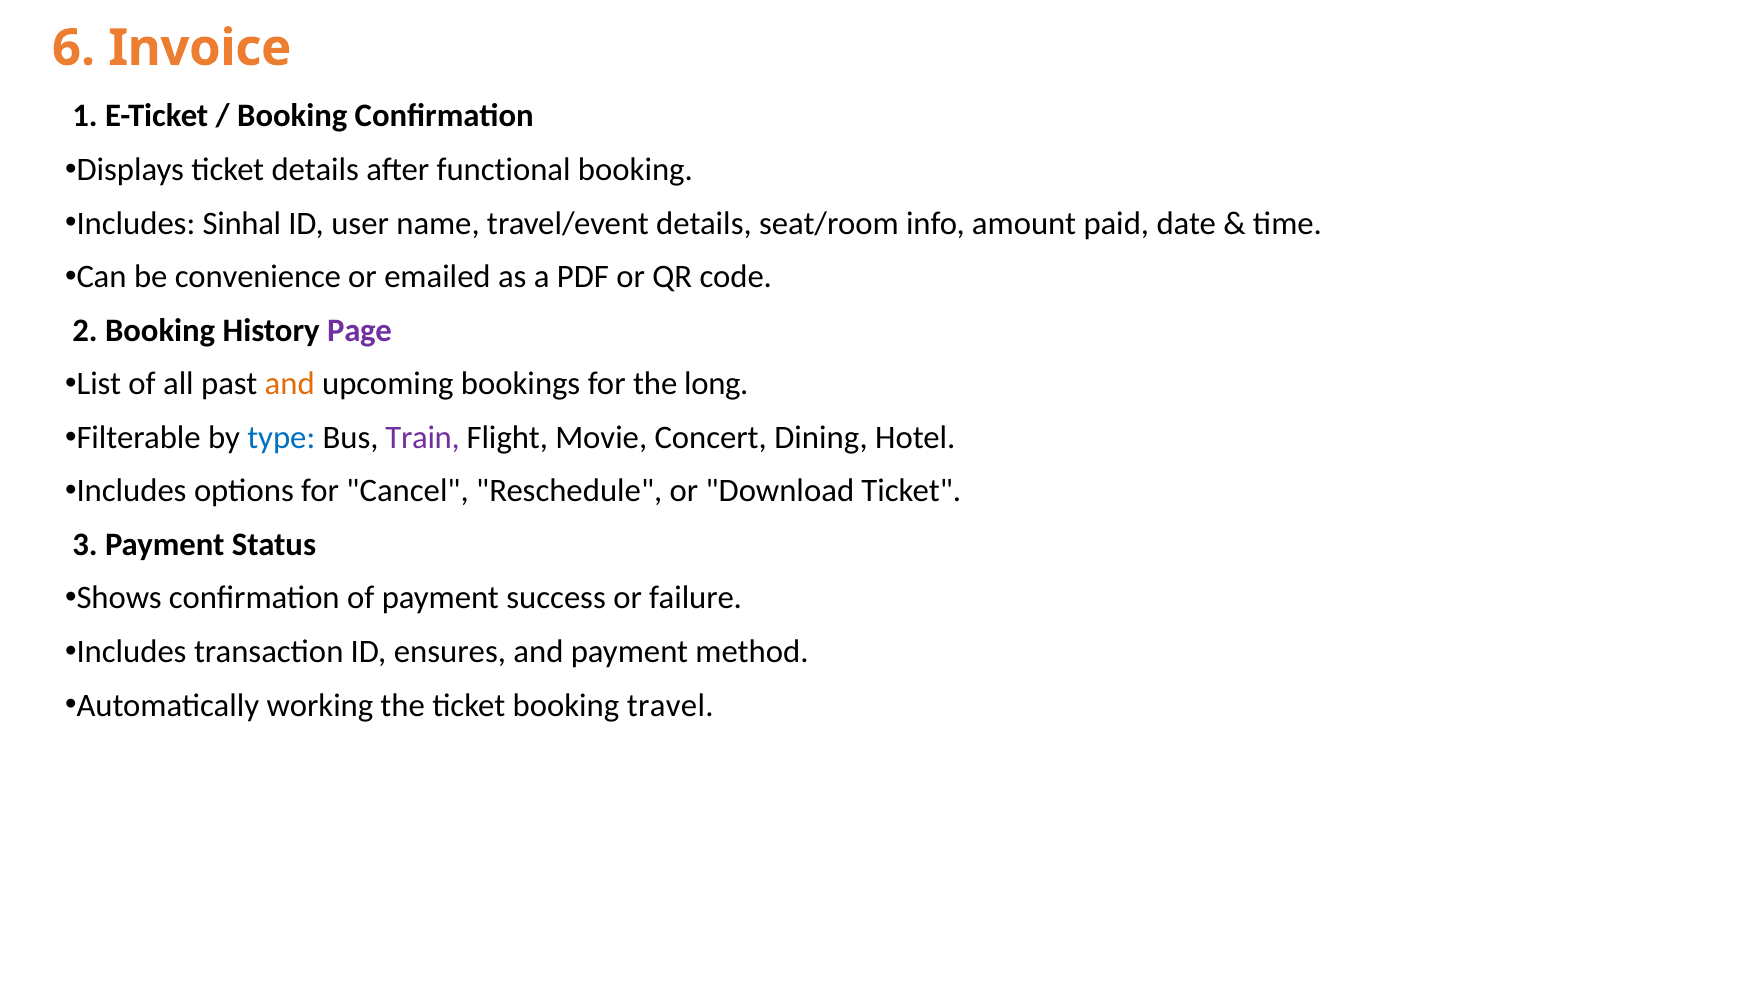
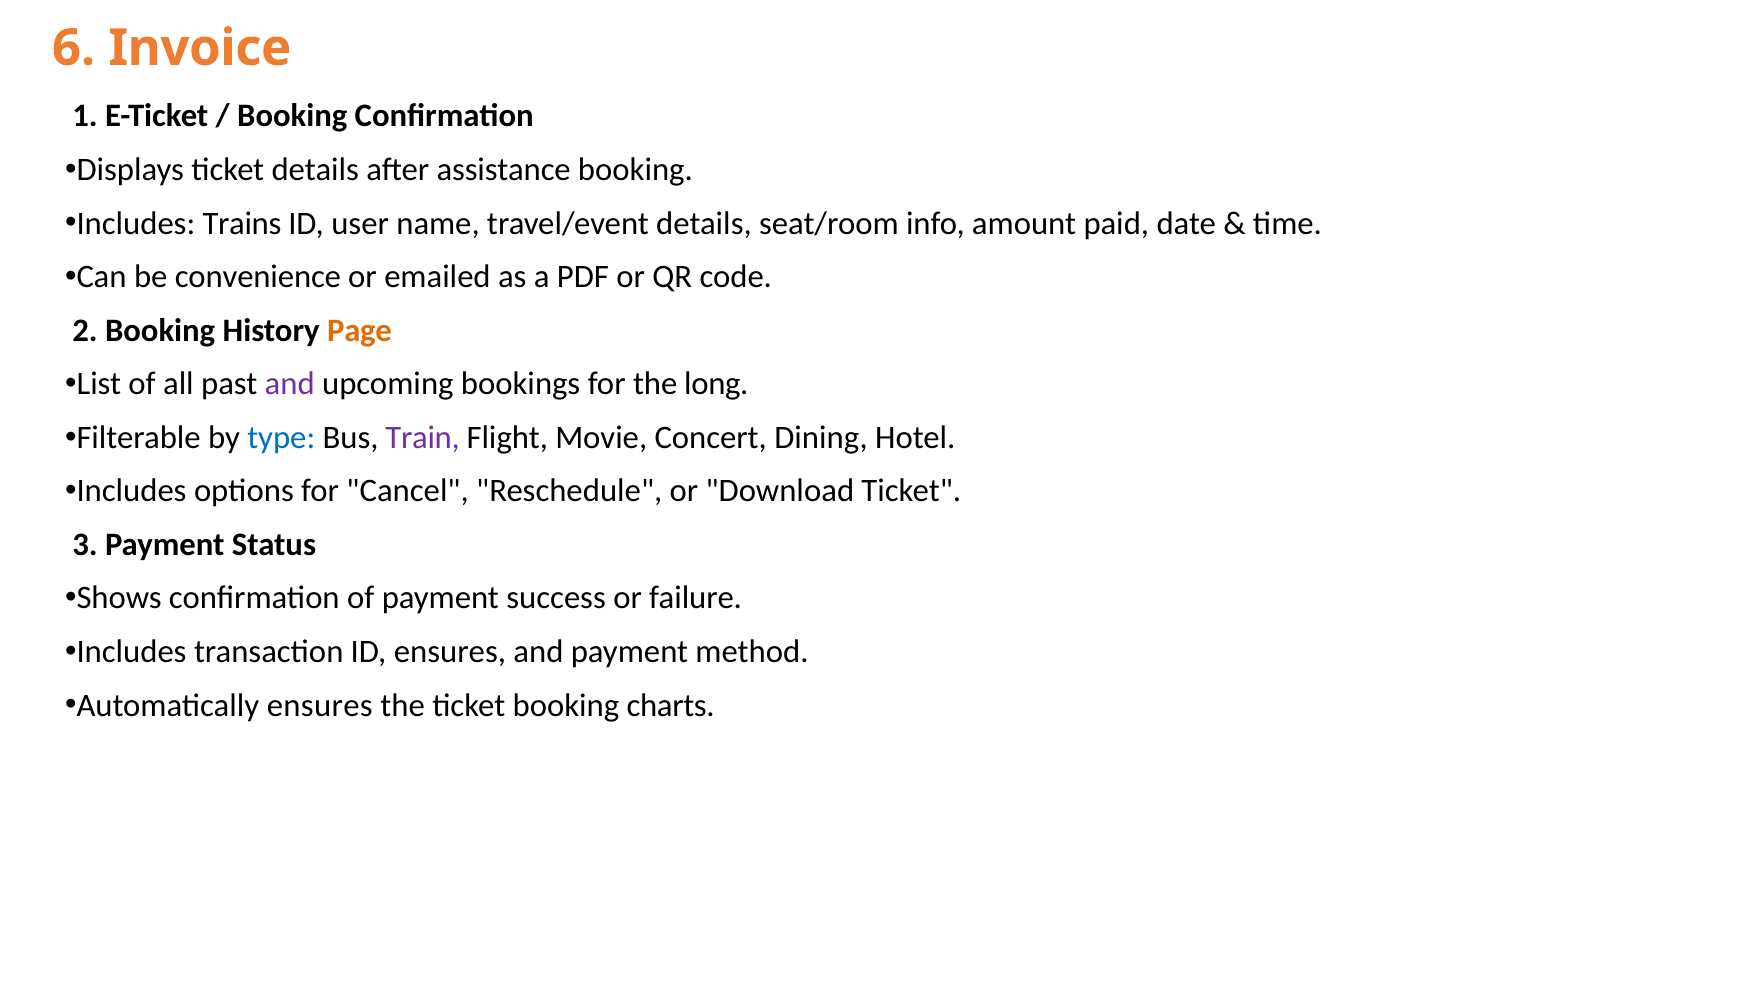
functional: functional -> assistance (504, 170)
Sinhal: Sinhal -> Trains (242, 223)
Page colour: purple -> orange (359, 330)
and colour: orange -> purple (290, 384)
Automatically working: working -> ensures (320, 705)
travel: travel -> charts (671, 705)
